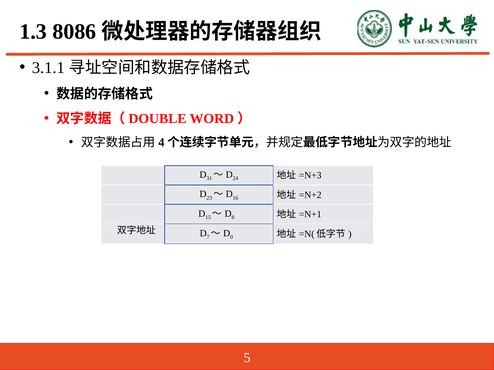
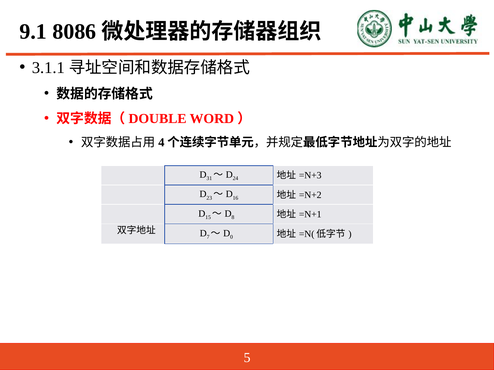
1.3: 1.3 -> 9.1 (33, 32)
